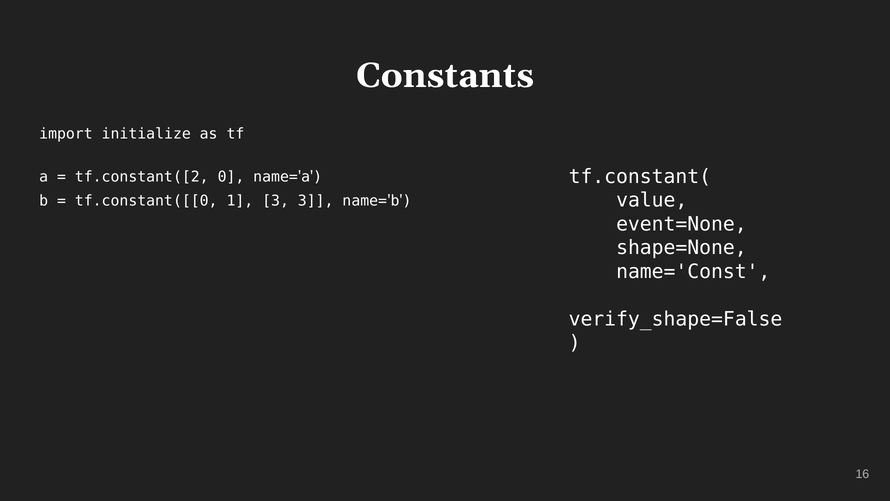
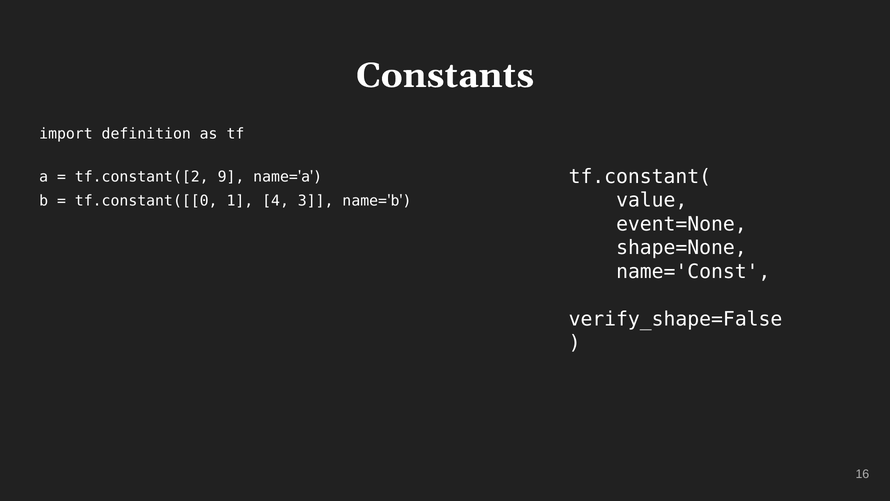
initialize: initialize -> definition (146, 134)
0: 0 -> 9 (231, 177)
1 3: 3 -> 4 (276, 201)
